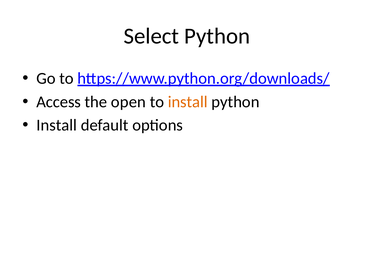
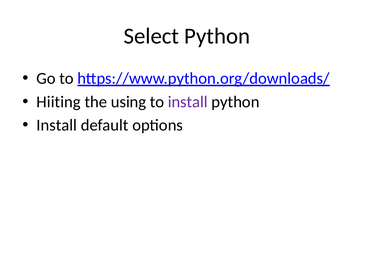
Access: Access -> Hiiting (59, 102)
open: open -> using (129, 102)
install colour: orange -> purple (188, 102)
